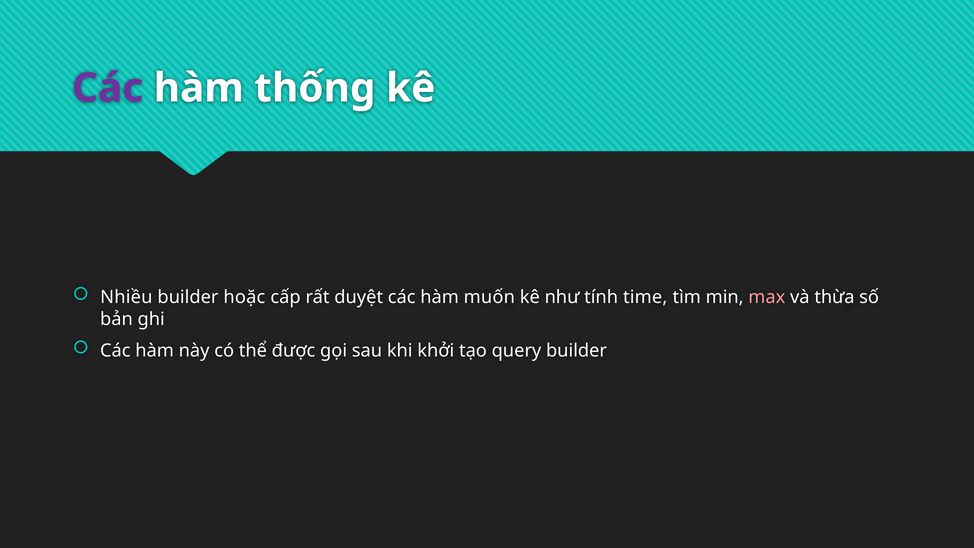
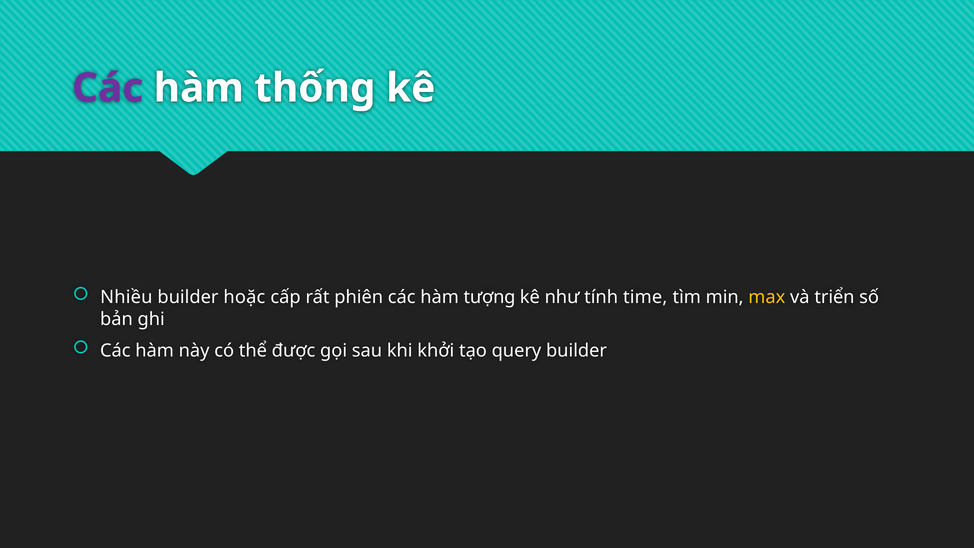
duyệt: duyệt -> phiên (359, 297)
muốn: muốn -> tượng (490, 297)
max colour: pink -> yellow (767, 297)
thừa: thừa -> triển (834, 297)
